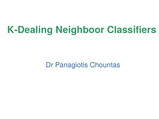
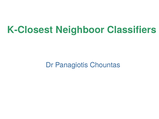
K-Dealing: K-Dealing -> K-Closest (30, 30)
